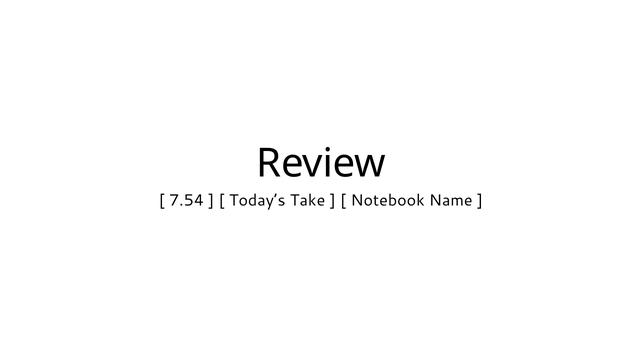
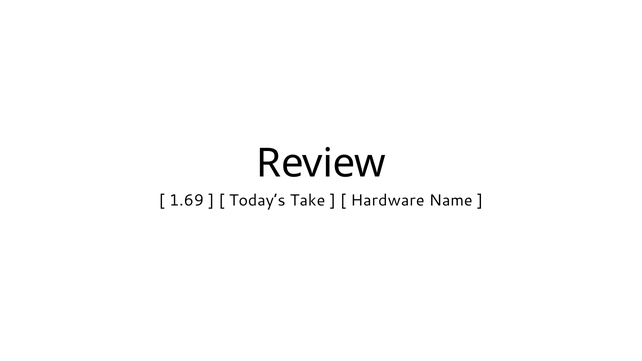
7.54: 7.54 -> 1.69 (187, 200)
Notebook: Notebook -> Hardware (388, 200)
